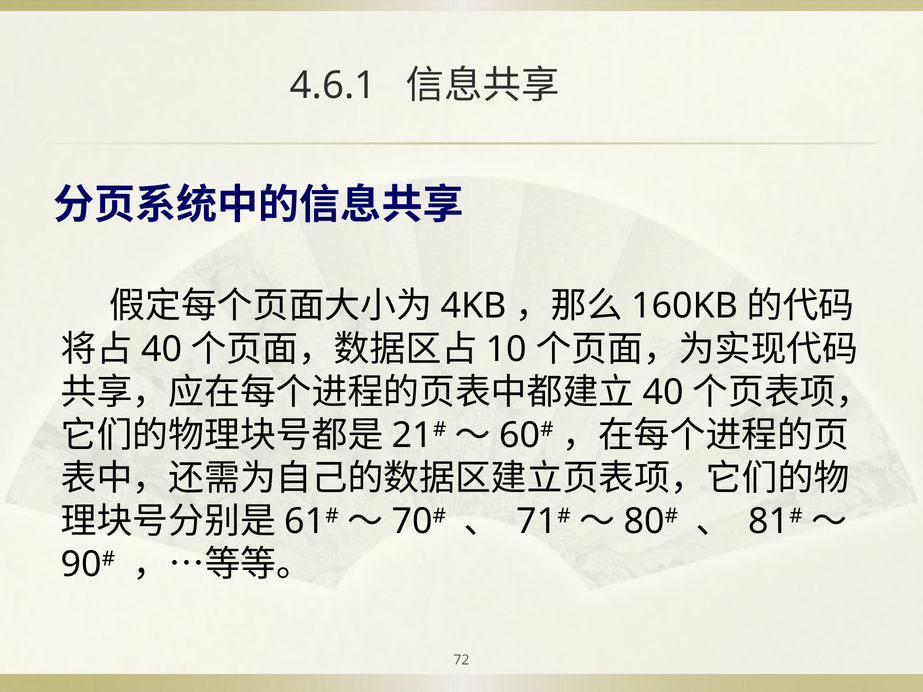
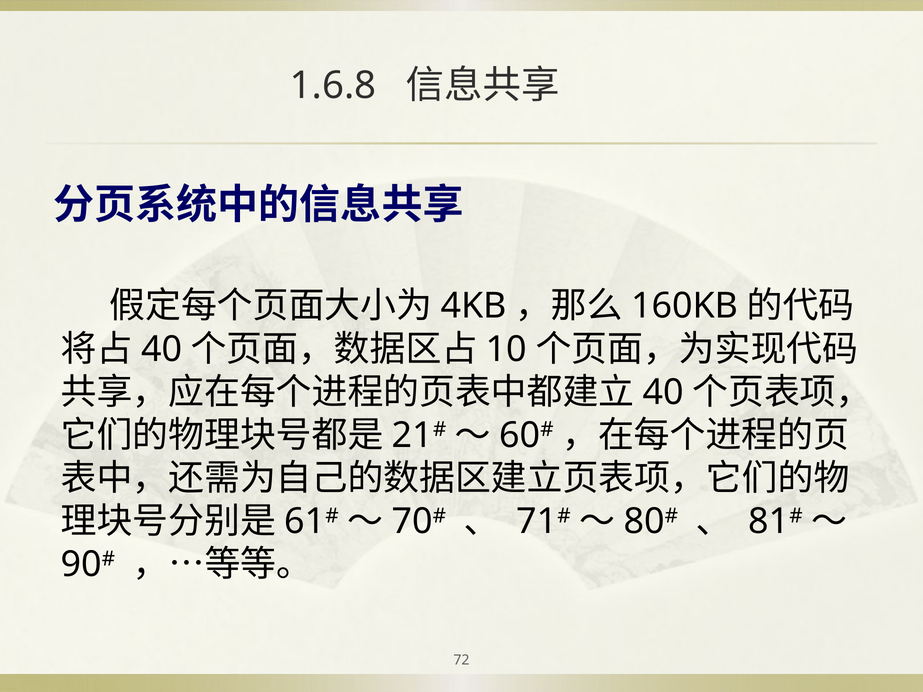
4.6.1: 4.6.1 -> 1.6.8 (333, 86)
